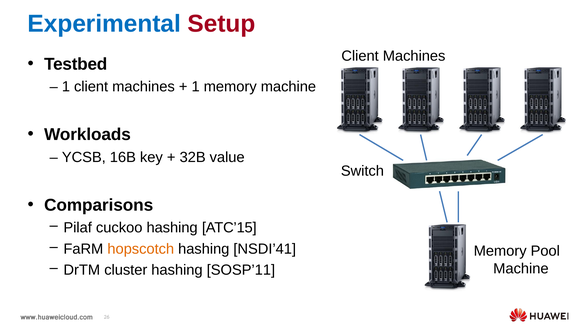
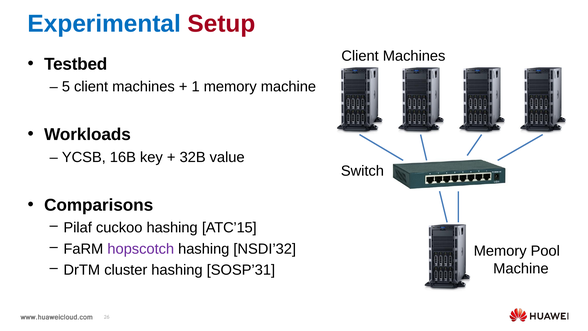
1: 1 -> 5 (66, 87)
hopscotch colour: orange -> purple (141, 249)
NSDI’41: NSDI’41 -> NSDI’32 (265, 249)
SOSP’11: SOSP’11 -> SOSP’31 (241, 270)
